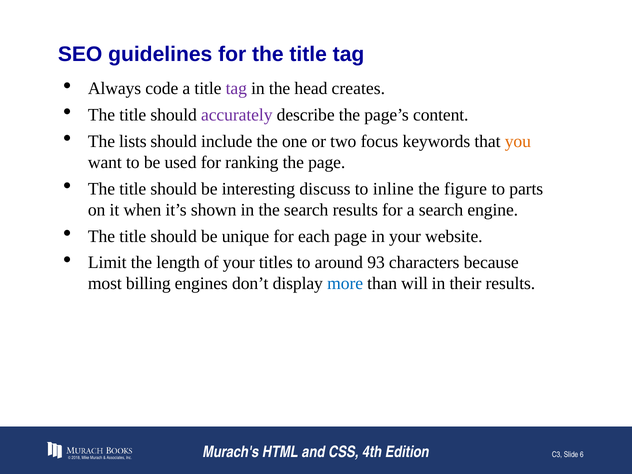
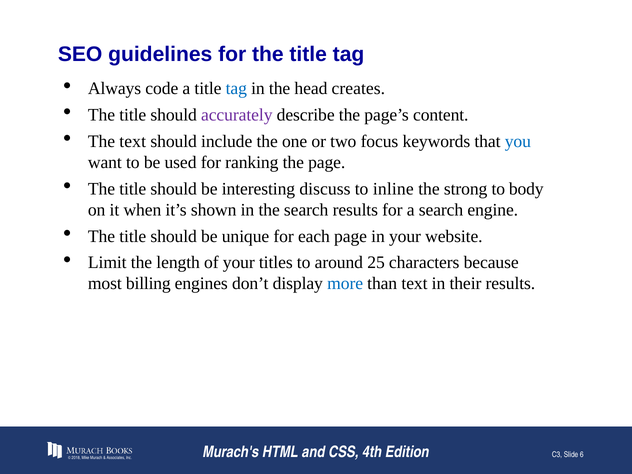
tag colour: purple -> blue (236, 89)
The lists: lists -> text (133, 141)
you colour: orange -> blue (518, 141)
figure: figure -> strong (466, 189)
parts: parts -> body (526, 189)
93: 93 -> 25 (376, 263)
than will: will -> text (415, 284)
